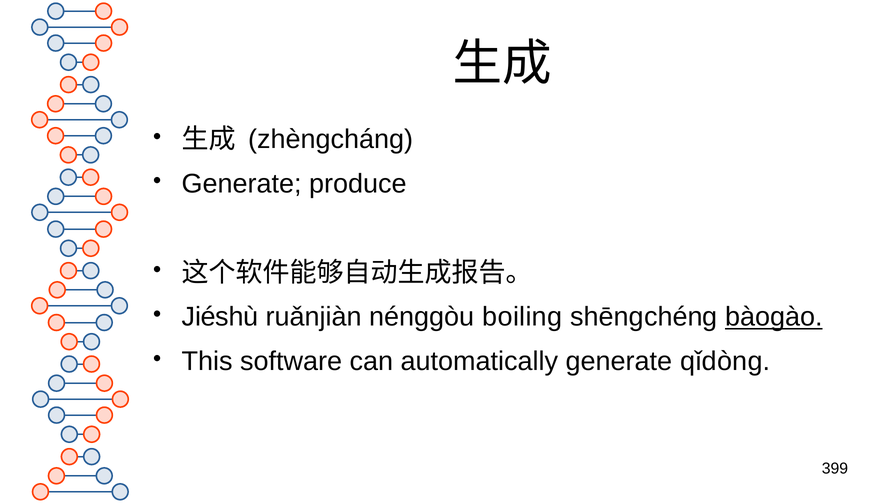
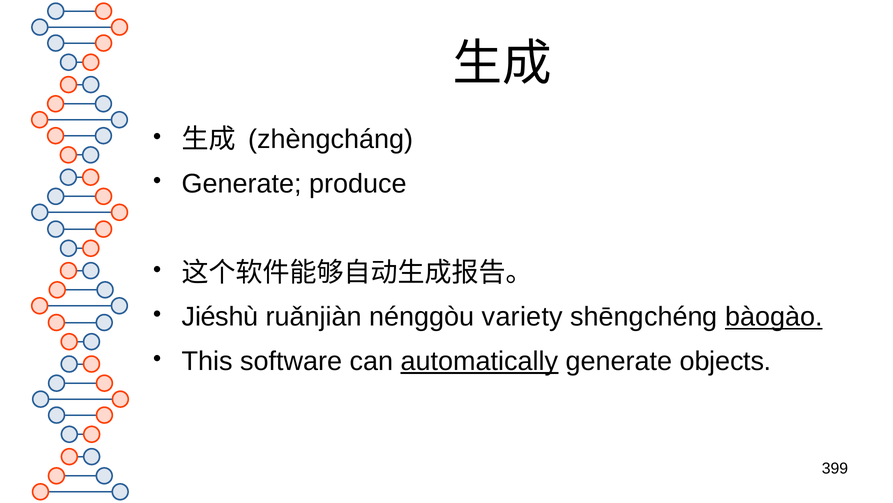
boiling: boiling -> variety (522, 317)
automatically underline: none -> present (479, 361)
qǐdòng: qǐdòng -> objects (726, 361)
